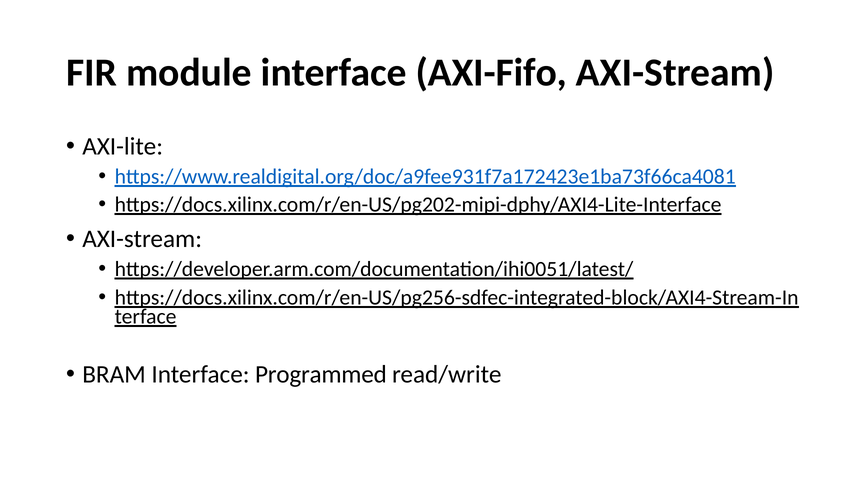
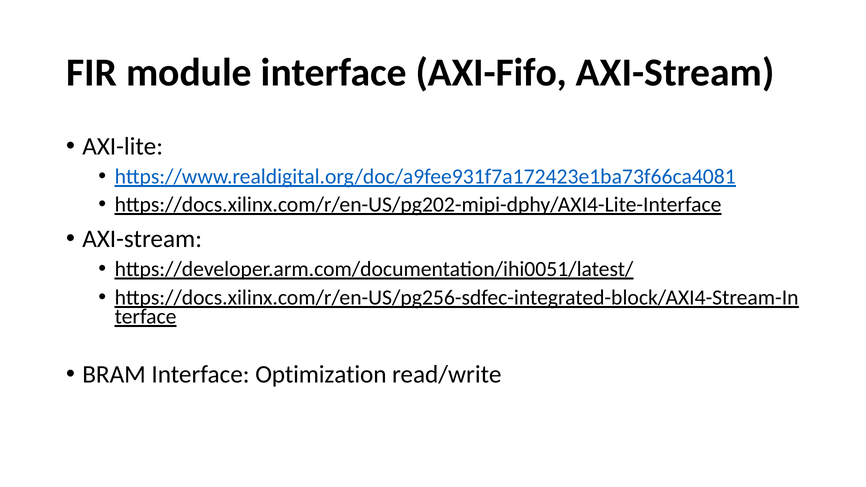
Programmed: Programmed -> Optimization (321, 374)
